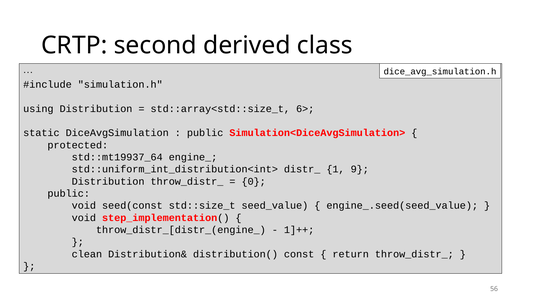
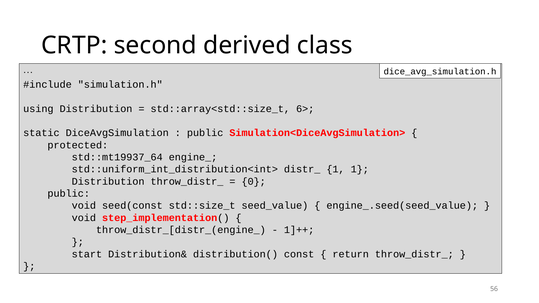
1 9: 9 -> 1 (360, 169)
clean: clean -> start (87, 254)
